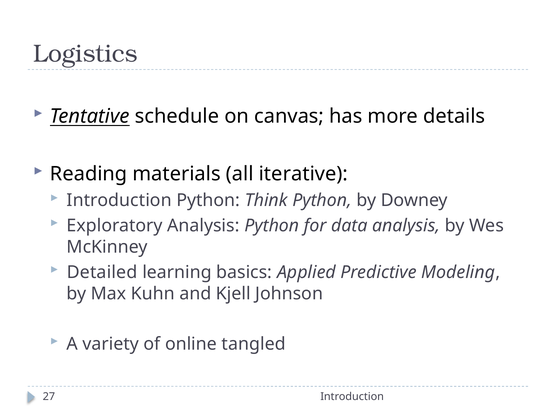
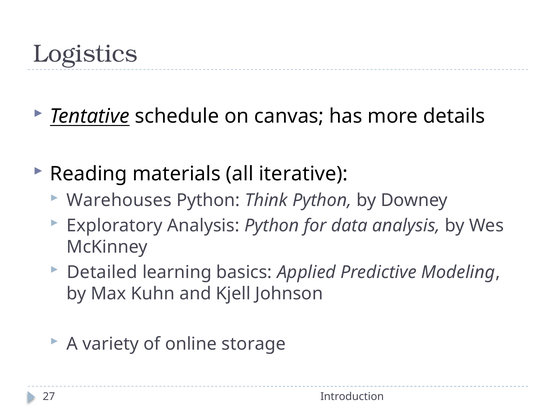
Introduction: Introduction -> Warehouses (119, 200)
tangled: tangled -> storage (254, 344)
